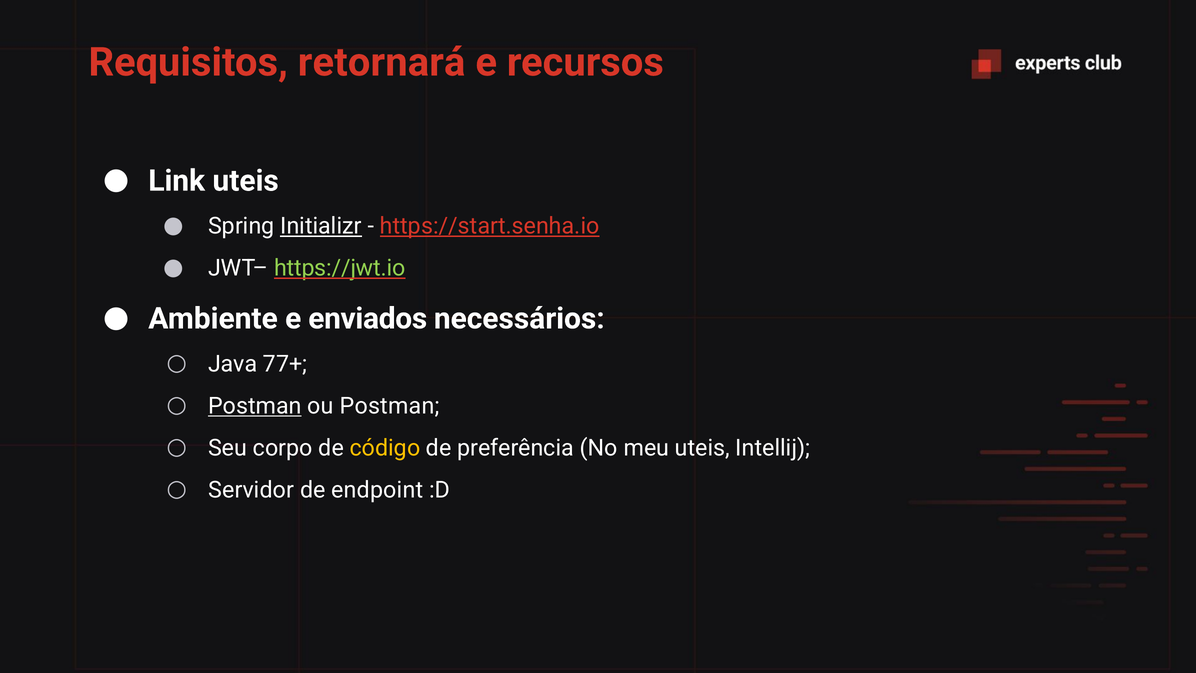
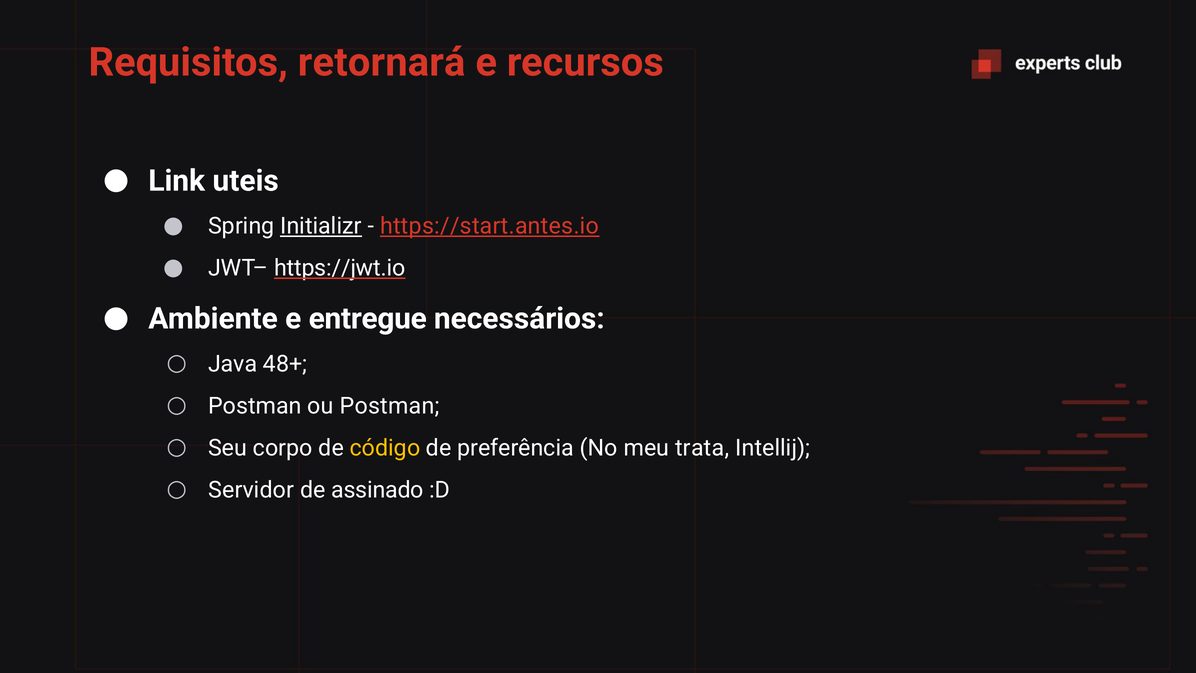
https://start.senha.io: https://start.senha.io -> https://start.antes.io (490, 226)
https://jwt.io colour: light green -> white (340, 268)
enviados: enviados -> entregue (368, 318)
77+: 77+ -> 48+ (285, 364)
Postman underline: present -> none (255, 406)
meu uteis: uteis -> trata (702, 448)
endpoint: endpoint -> assinado (377, 490)
